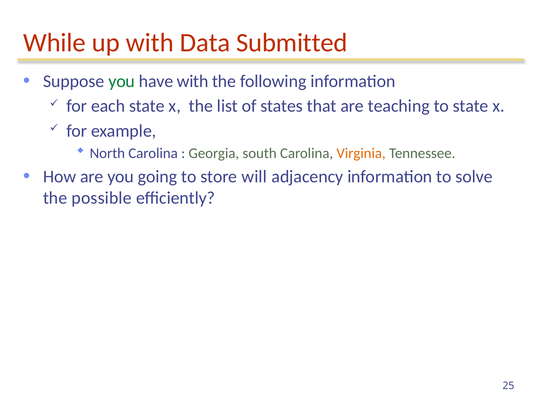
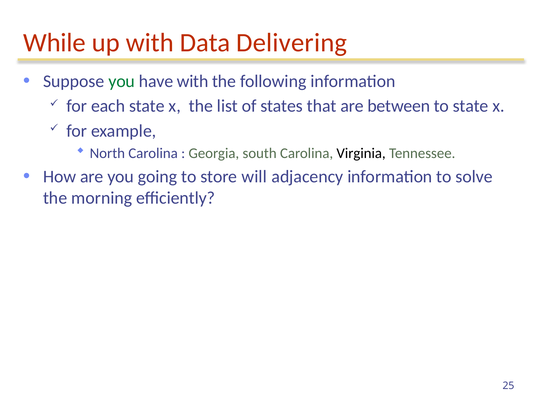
Submitted: Submitted -> Delivering (292, 43)
teaching: teaching -> between (399, 106)
Virginia colour: orange -> black (361, 153)
possible: possible -> morning (102, 198)
